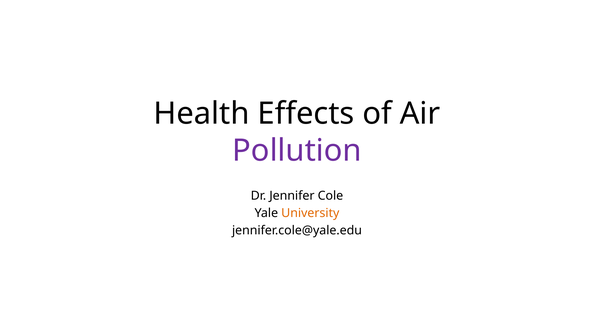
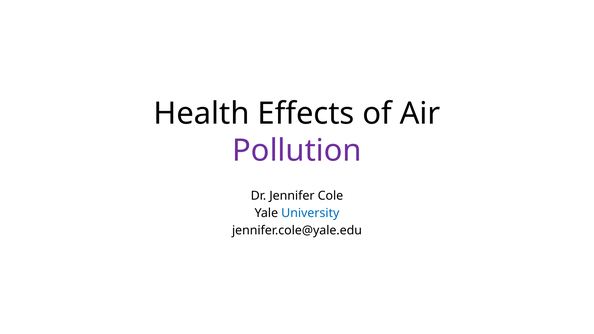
University colour: orange -> blue (310, 213)
